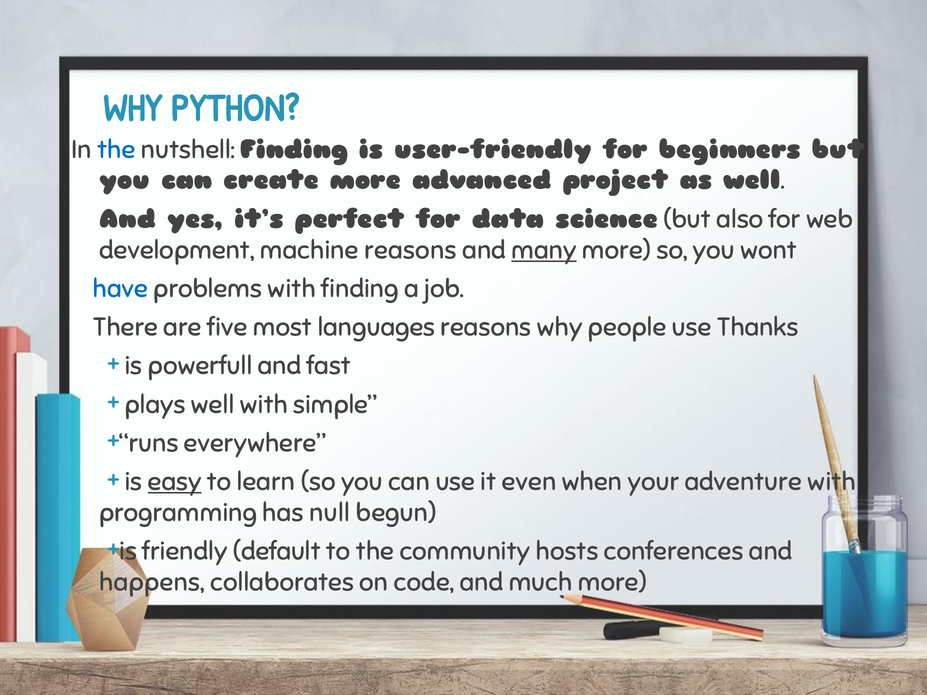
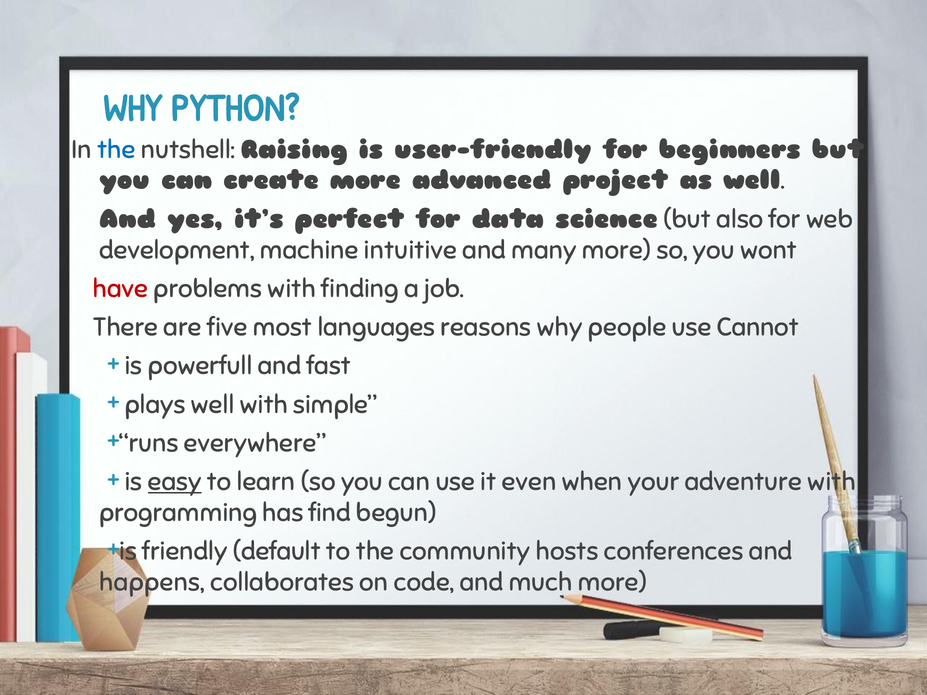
nutshell Finding: Finding -> Raising (294, 150)
machine reasons: reasons -> intuitive (410, 250)
many underline: present -> none (544, 250)
have colour: blue -> red (120, 289)
Thanks: Thanks -> Cannot (758, 327)
null: null -> find (330, 513)
